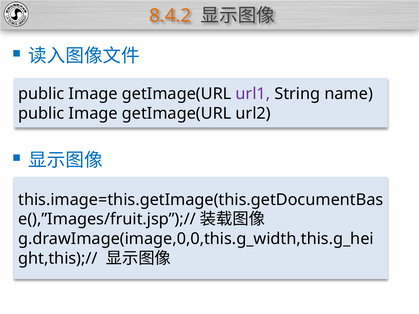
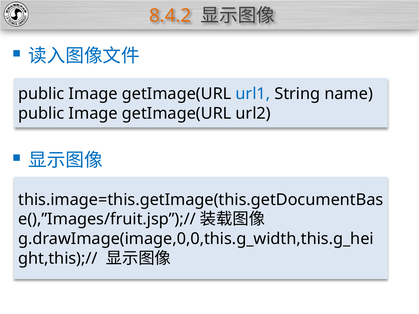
url1 colour: purple -> blue (253, 94)
